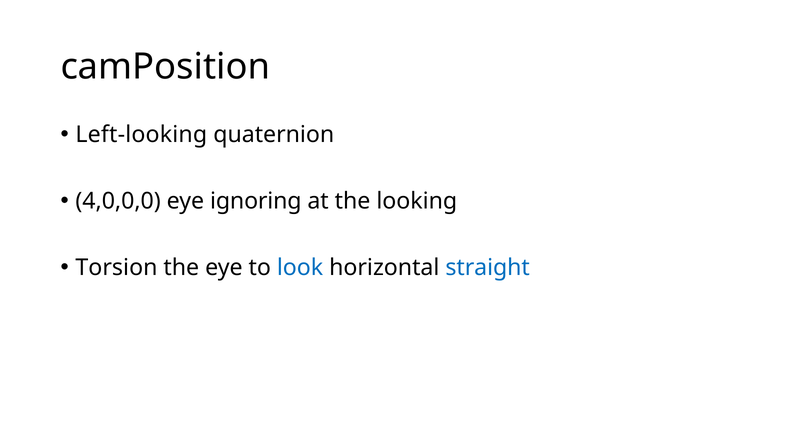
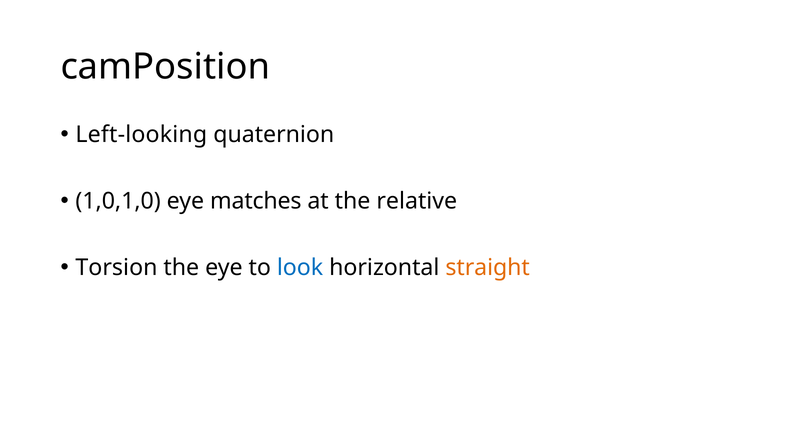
4,0,0,0: 4,0,0,0 -> 1,0,1,0 (118, 201)
ignoring: ignoring -> matches (256, 201)
looking: looking -> relative (417, 201)
straight colour: blue -> orange (488, 267)
